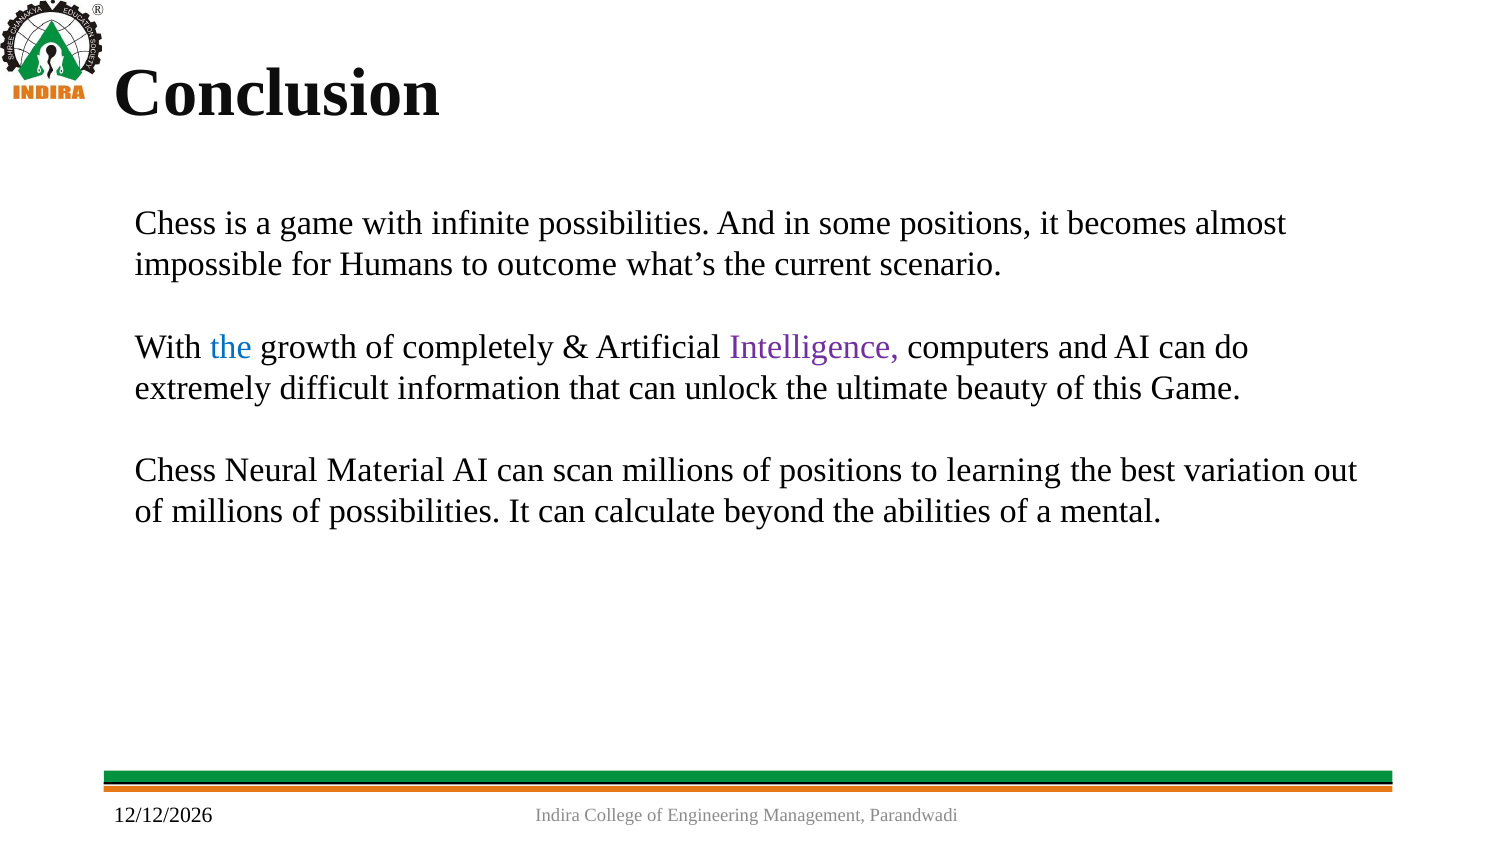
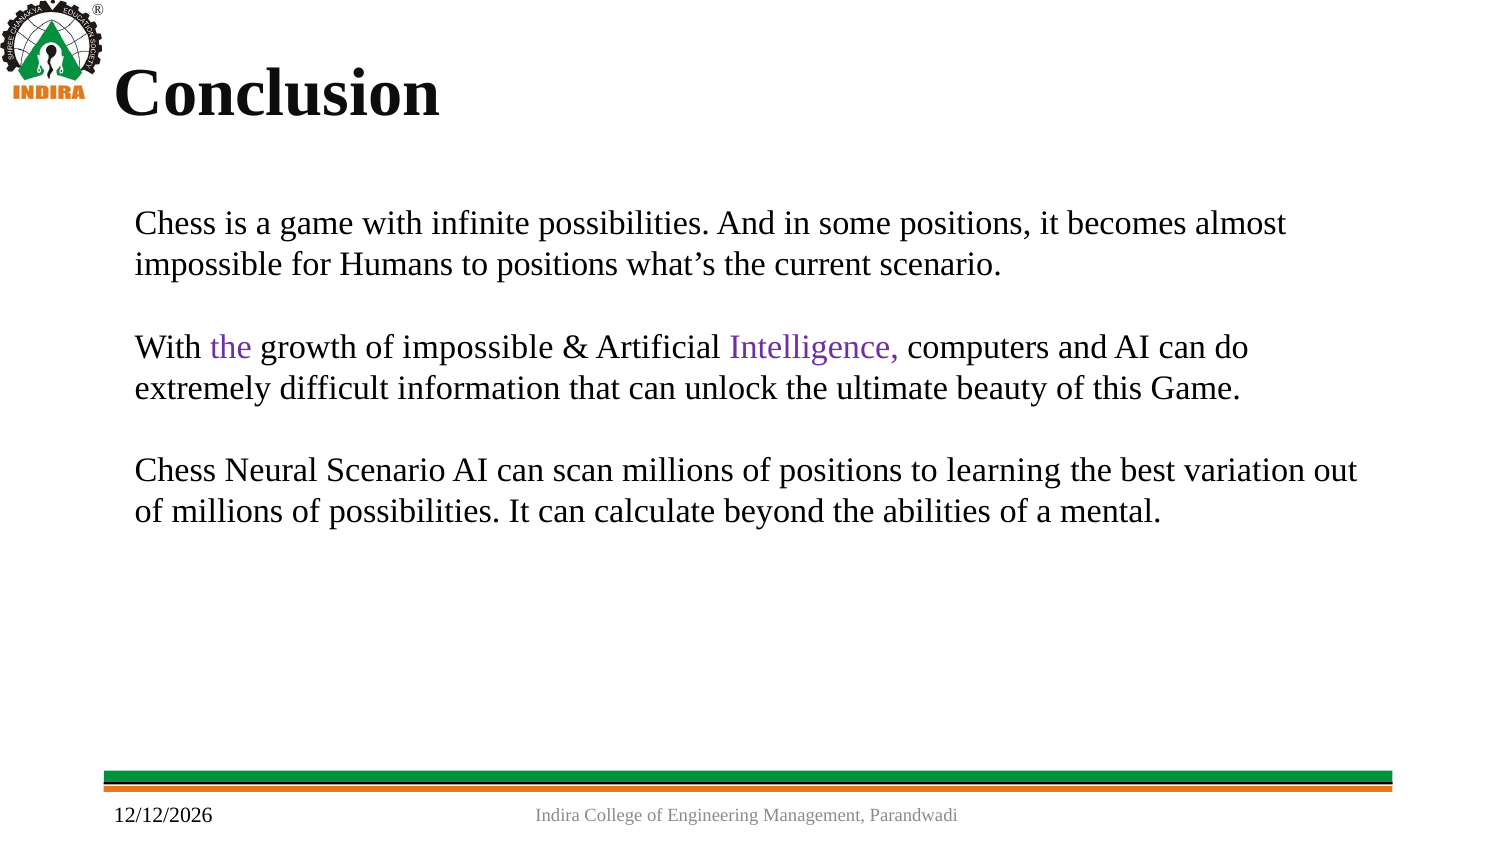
to outcome: outcome -> positions (557, 264)
the colour: blue -> purple (231, 346)
of completely: completely -> impossible (478, 346)
Neural Material: Material -> Scenario (386, 470)
